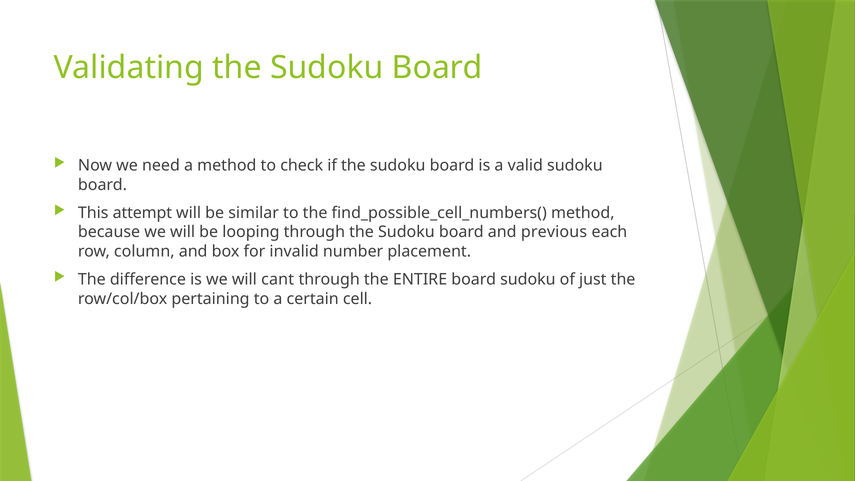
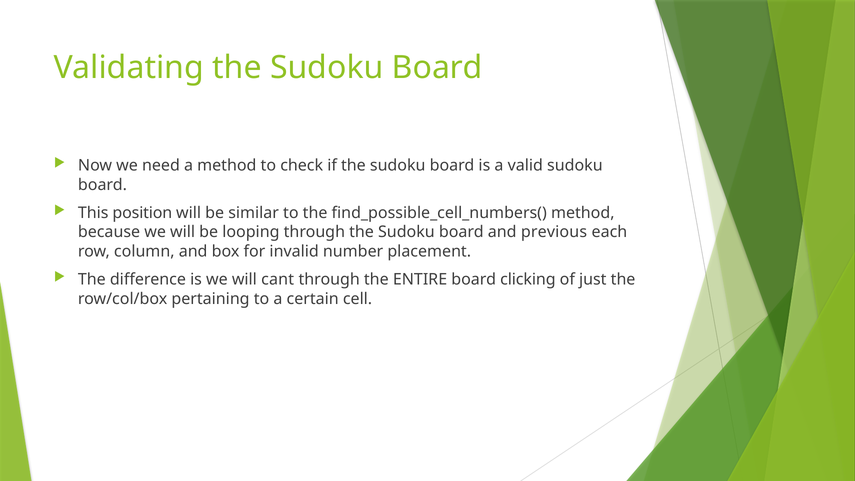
attempt: attempt -> position (142, 213)
board sudoku: sudoku -> clicking (528, 279)
